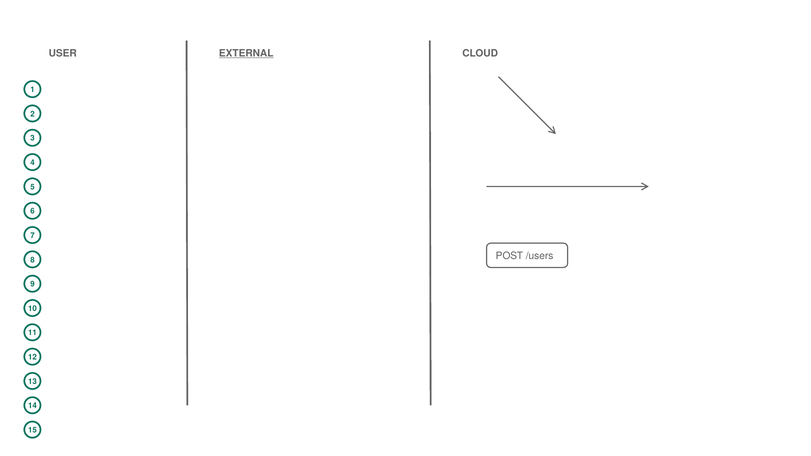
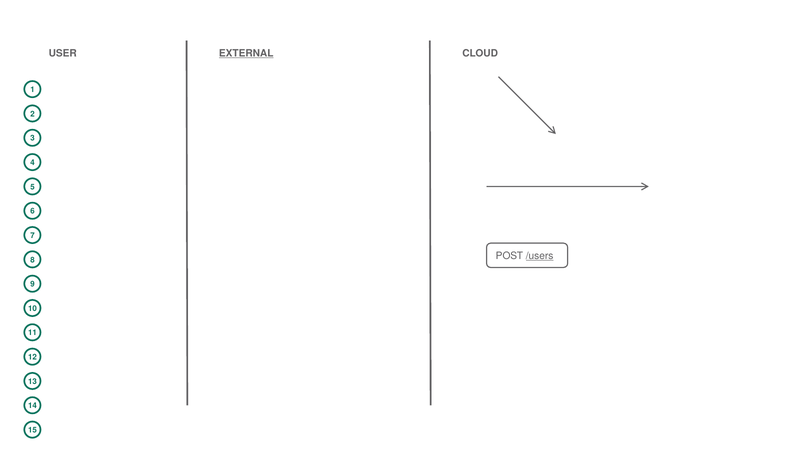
/users underline: none -> present (540, 256)
